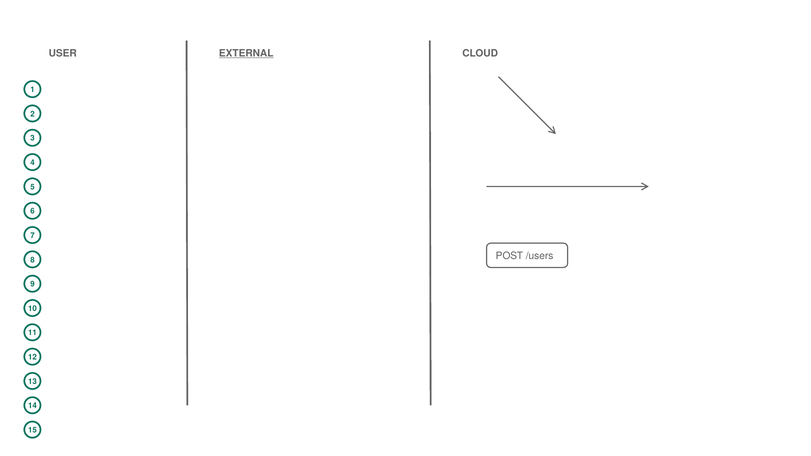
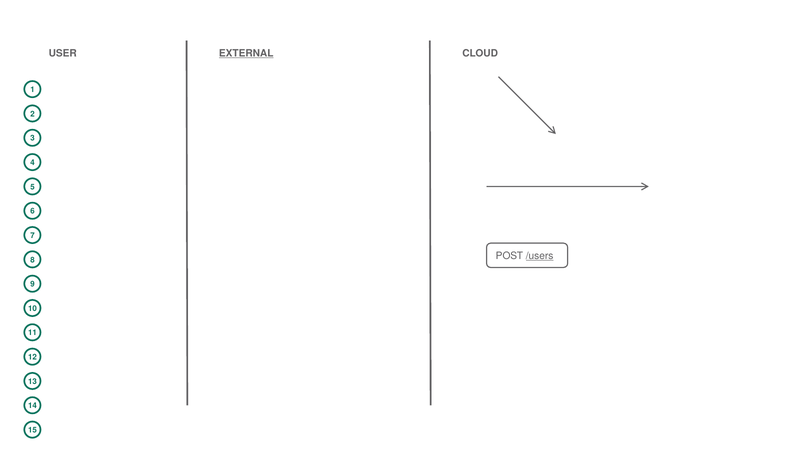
/users underline: none -> present (540, 256)
